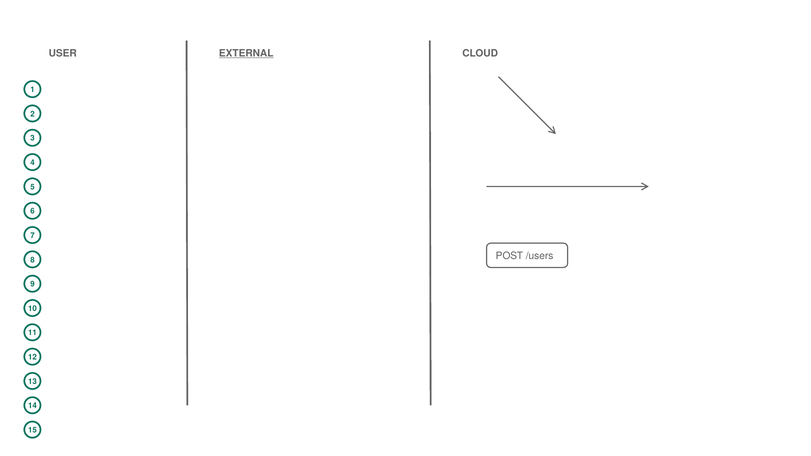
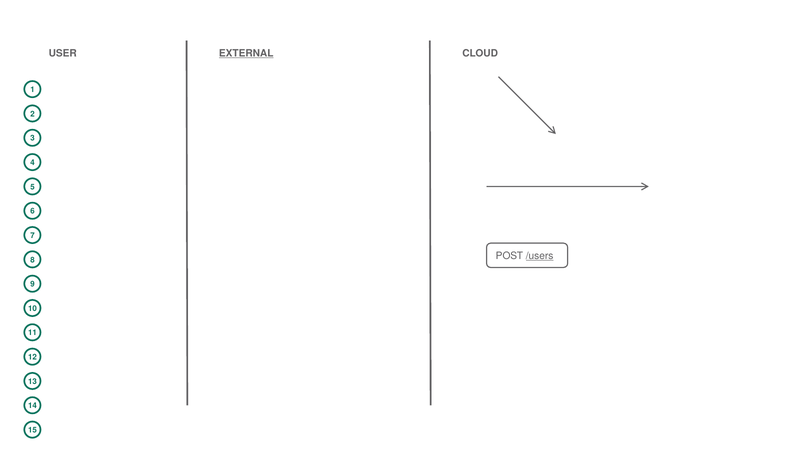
/users underline: none -> present (540, 256)
